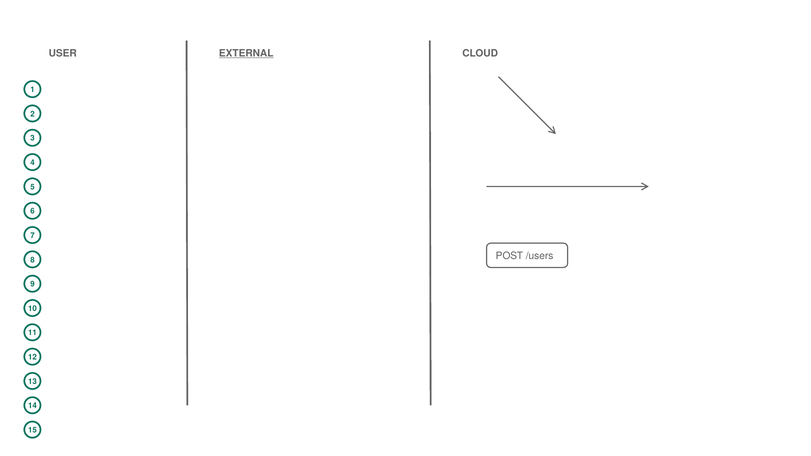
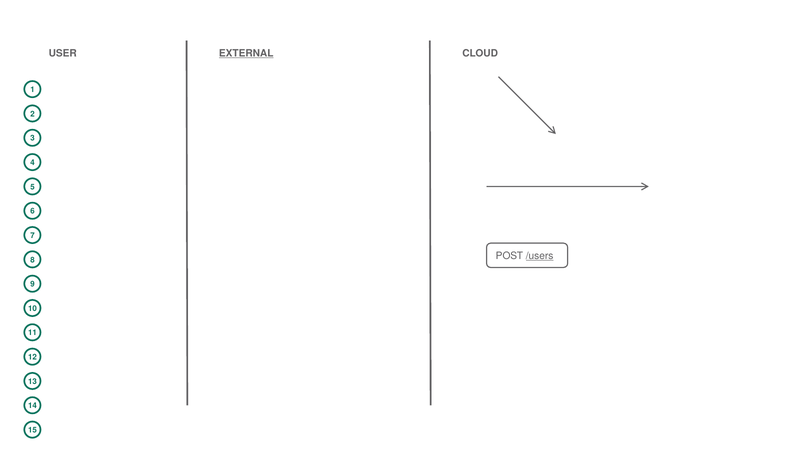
/users underline: none -> present (540, 256)
